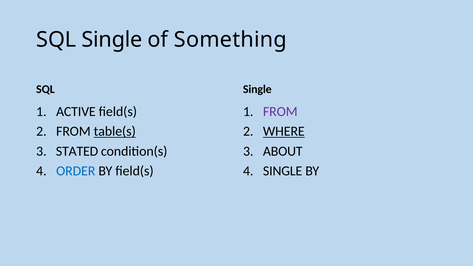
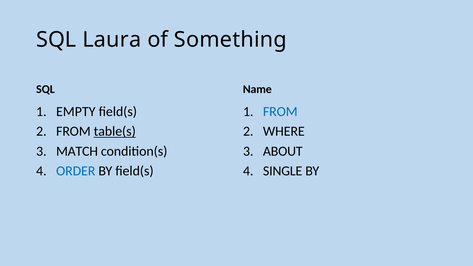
SQL Single: Single -> Laura (112, 40)
Single: Single -> Name (257, 89)
ACTIVE: ACTIVE -> EMPTY (76, 112)
FROM colour: purple -> blue (280, 112)
WHERE underline: present -> none (284, 131)
STATED: STATED -> MATCH (77, 151)
